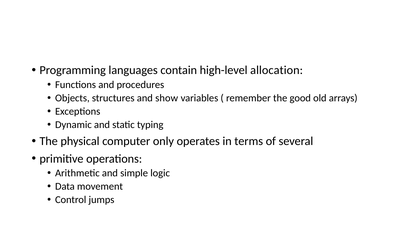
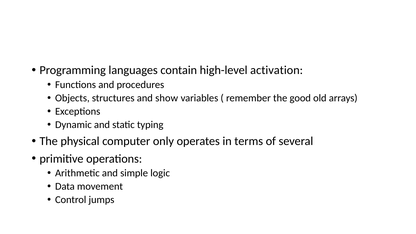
allocation: allocation -> activation (277, 70)
